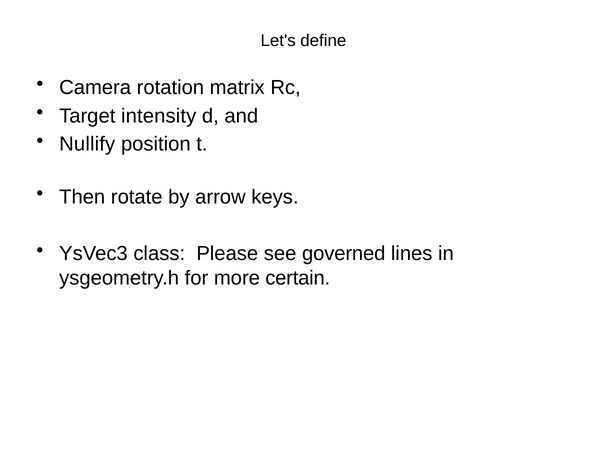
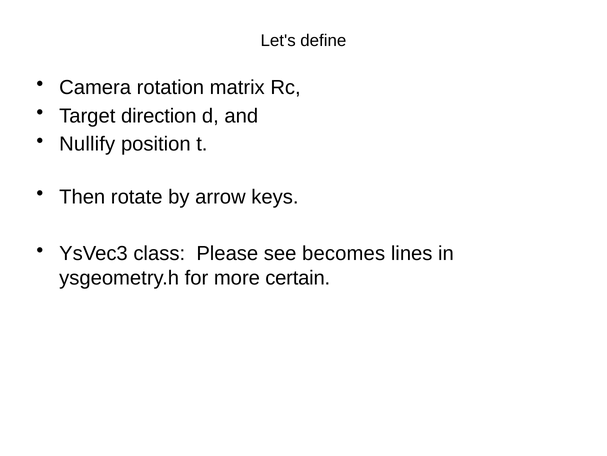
intensity: intensity -> direction (159, 116)
governed: governed -> becomes (344, 253)
